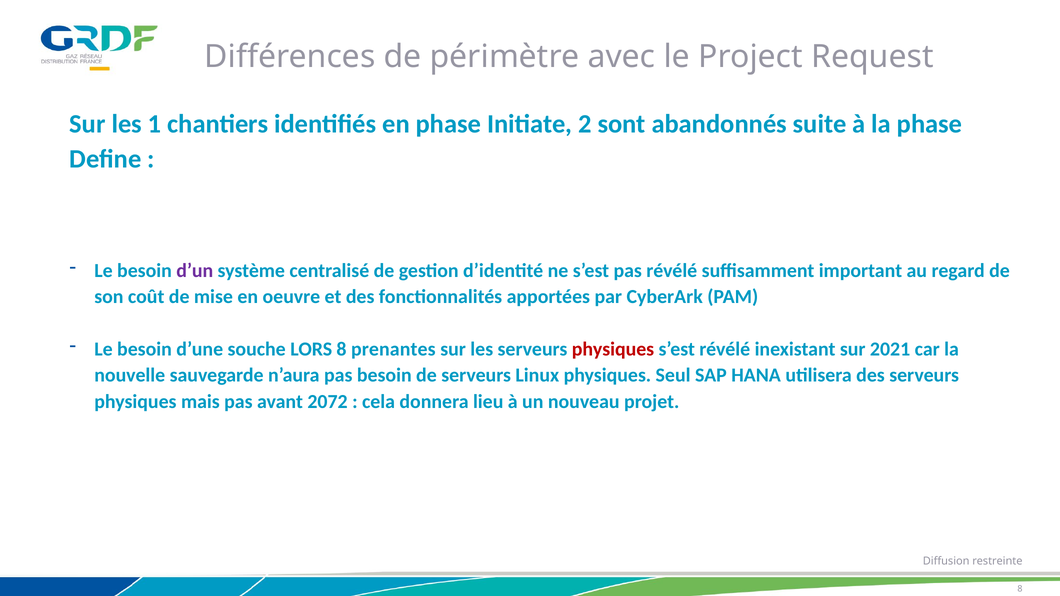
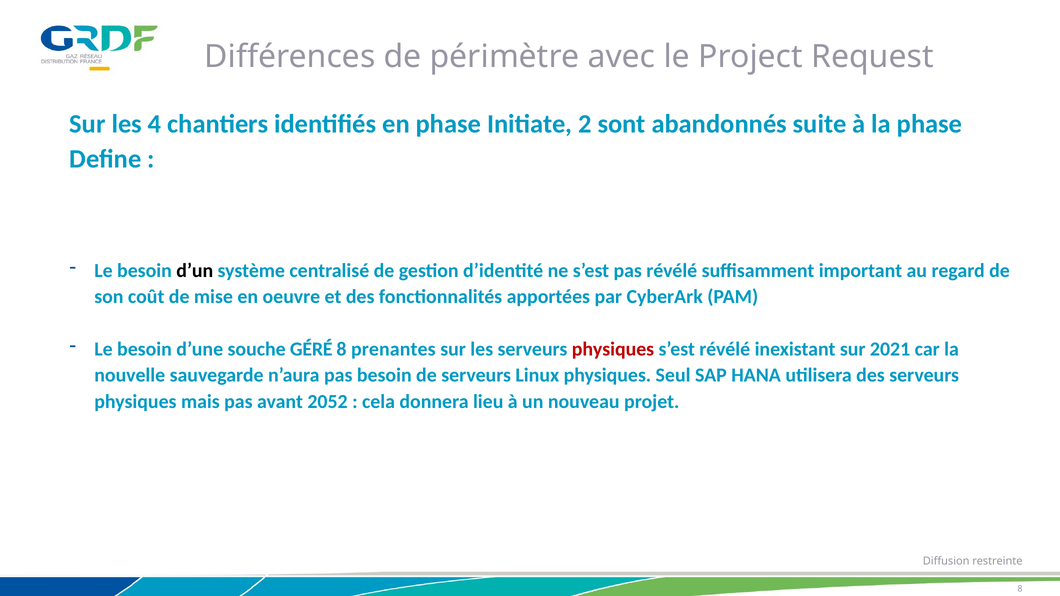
1: 1 -> 4 (155, 124)
d’un colour: purple -> black (195, 271)
LORS: LORS -> GÉRÉ (311, 349)
2072: 2072 -> 2052 (328, 402)
